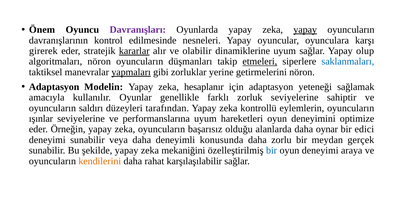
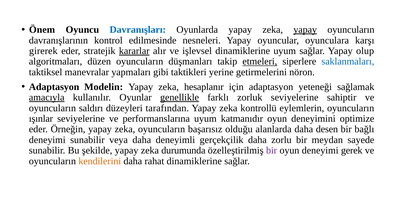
Davranışları colour: purple -> blue (138, 30)
olabilir: olabilir -> işlevsel (197, 51)
algoritmaları nöron: nöron -> düzen (99, 62)
yapmaları underline: present -> none (131, 72)
zorluklar: zorluklar -> taktikleri (189, 72)
amacıyla underline: none -> present (47, 98)
genellikle underline: none -> present (180, 98)
hareketleri: hareketleri -> katmanıdır (242, 119)
oynar: oynar -> desen (327, 130)
edici: edici -> bağlı (364, 130)
konusunda: konusunda -> gerçekçilik (222, 140)
gerçek: gerçek -> sayede (361, 140)
mekaniğini: mekaniğini -> durumunda (183, 151)
bir colour: blue -> purple (272, 151)
araya: araya -> gerek (352, 151)
rahat karşılaşılabilir: karşılaşılabilir -> dinamiklerine (194, 161)
